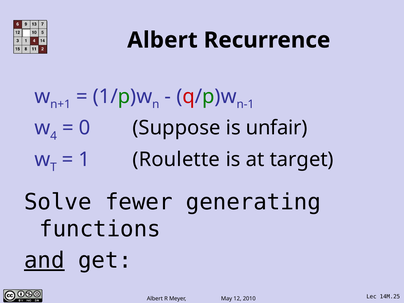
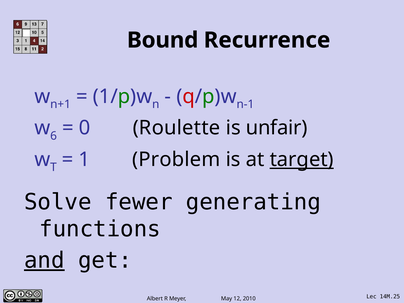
Albert: Albert -> Bound (163, 40)
4: 4 -> 6 (54, 136)
Suppose: Suppose -> Roulette (176, 128)
Roulette: Roulette -> Problem (176, 160)
target underline: none -> present (302, 160)
